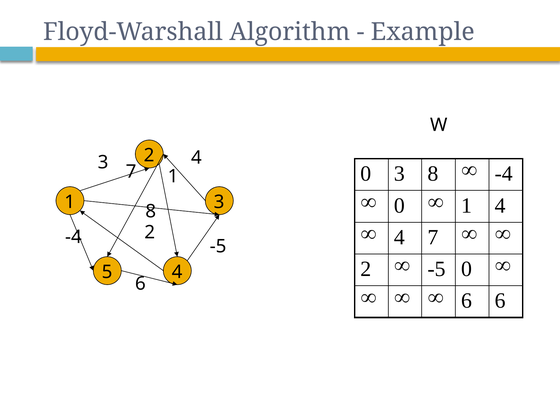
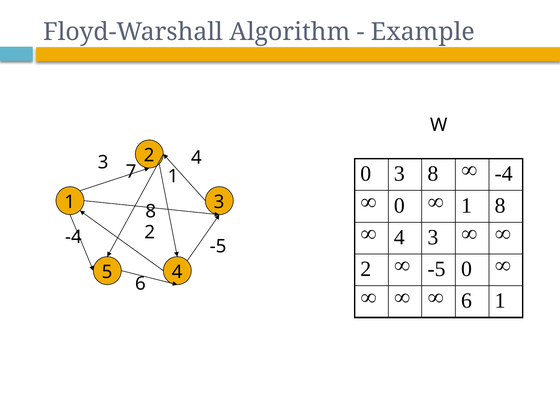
4: 4 -> 8 (500, 205)
4 7: 7 -> 3 (433, 237)
6 6: 6 -> 1 (500, 301)
